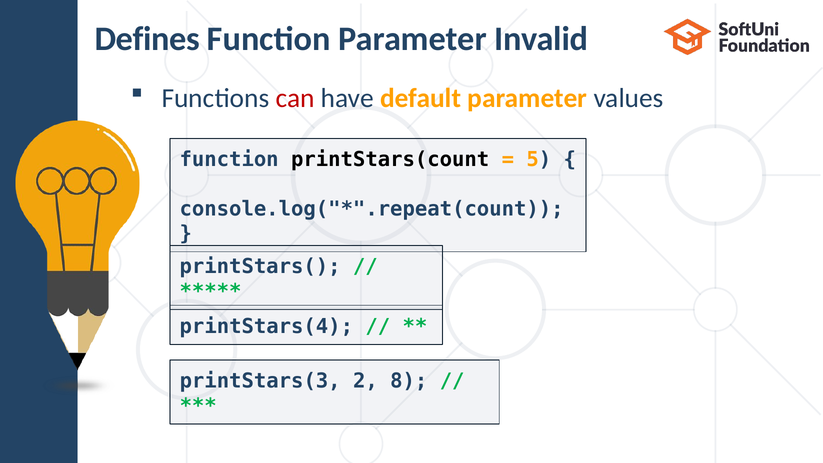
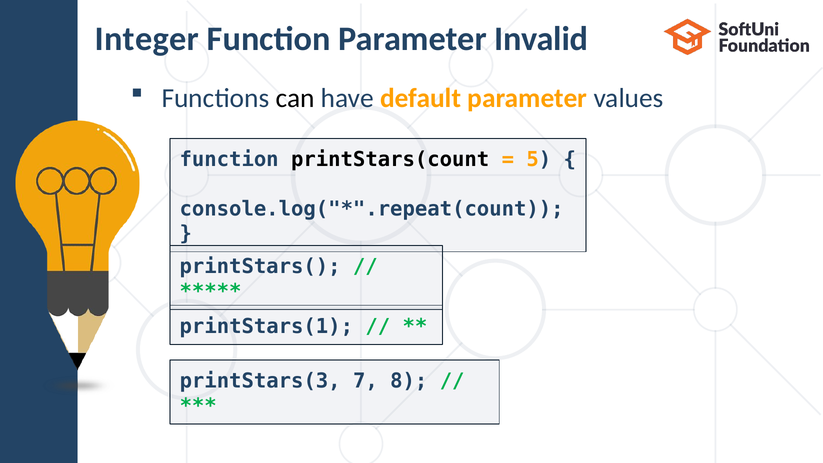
Defines: Defines -> Integer (147, 39)
can colour: red -> black (295, 98)
printStars(4: printStars(4 -> printStars(1 (266, 326)
2: 2 -> 7 (365, 381)
